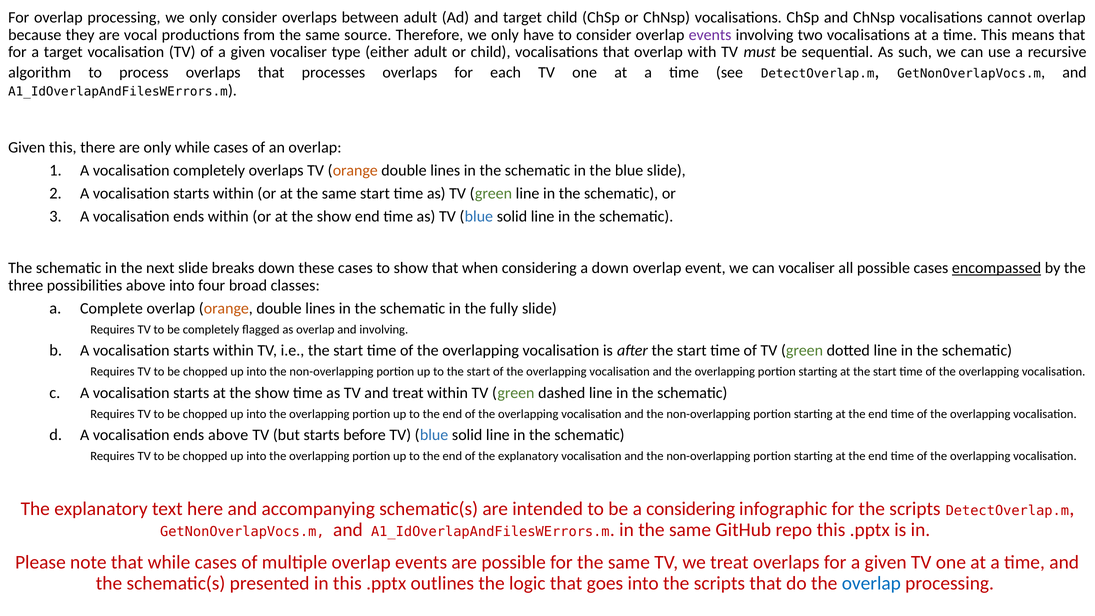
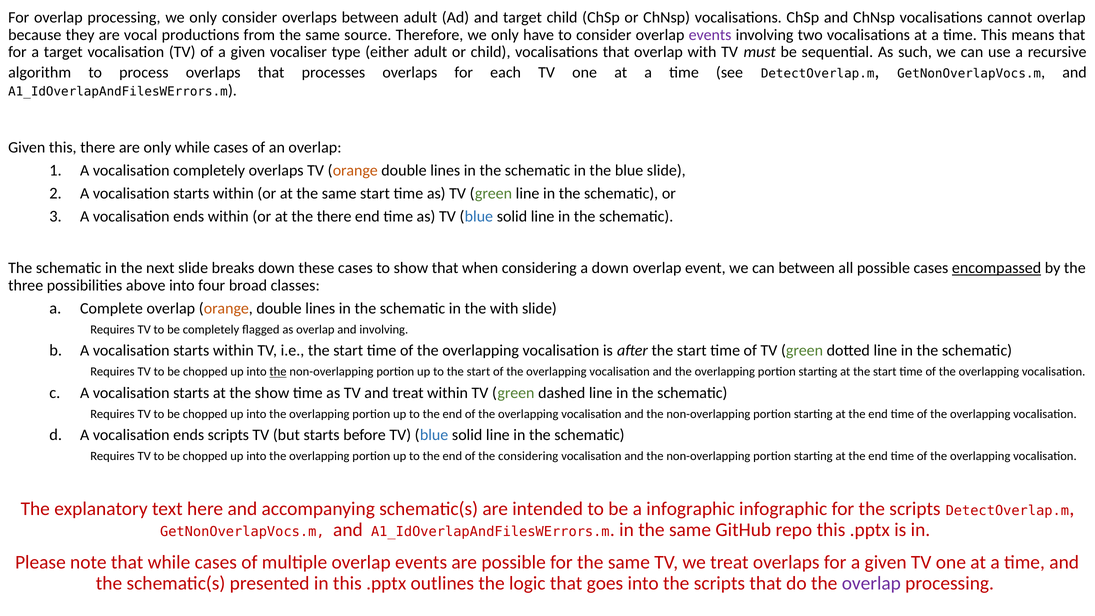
or at the show: show -> there (334, 217)
can vocaliser: vocaliser -> between (807, 268)
the fully: fully -> with (504, 308)
the underline: none -> present (278, 372)
ends above: above -> scripts (228, 435)
of the explanatory: explanatory -> considering (528, 456)
a considering: considering -> infographic (691, 509)
overlap colour: blue -> purple (871, 583)
